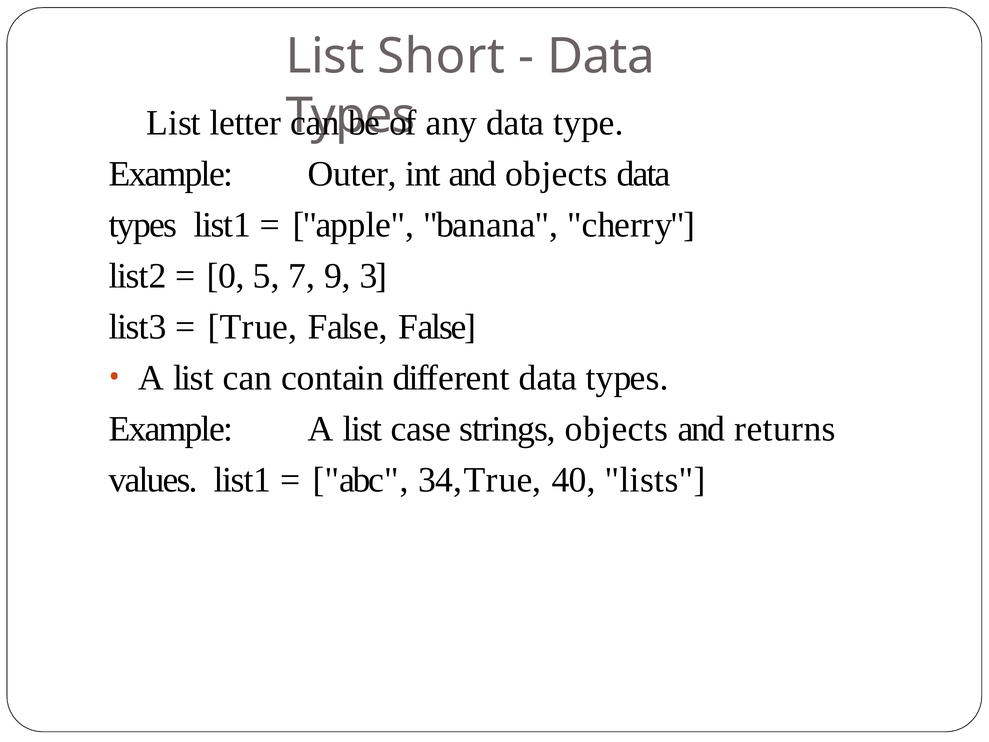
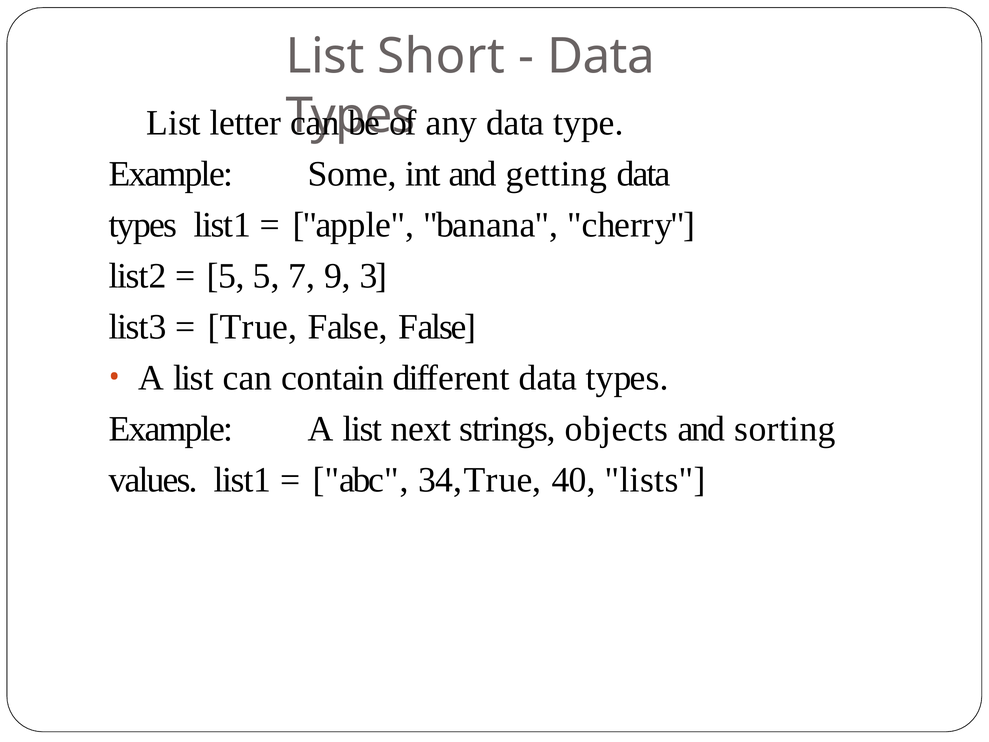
Outer: Outer -> Some (352, 174)
and objects: objects -> getting (556, 174)
0: 0 -> 5 (226, 276)
case: case -> next (421, 429)
returns: returns -> sorting (785, 429)
